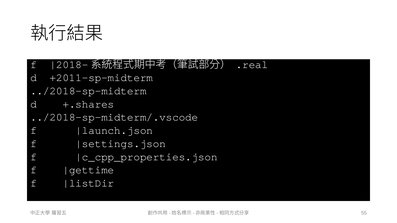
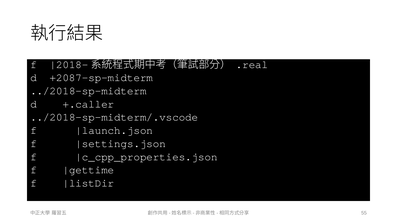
+2011-sp-midterm: +2011-sp-midterm -> +2087-sp-midterm (101, 78)
+.shares: +.shares -> +.caller (88, 104)
